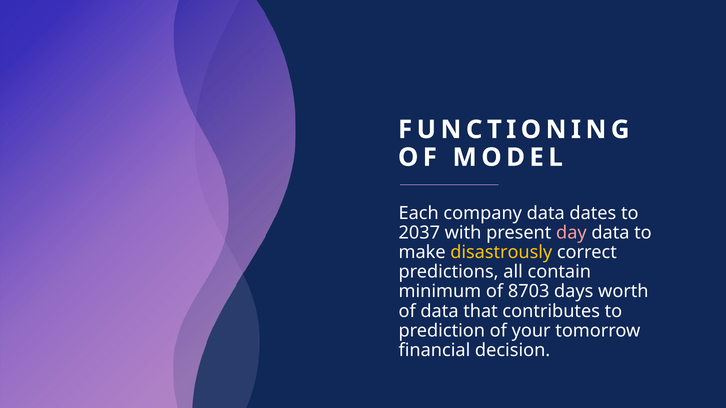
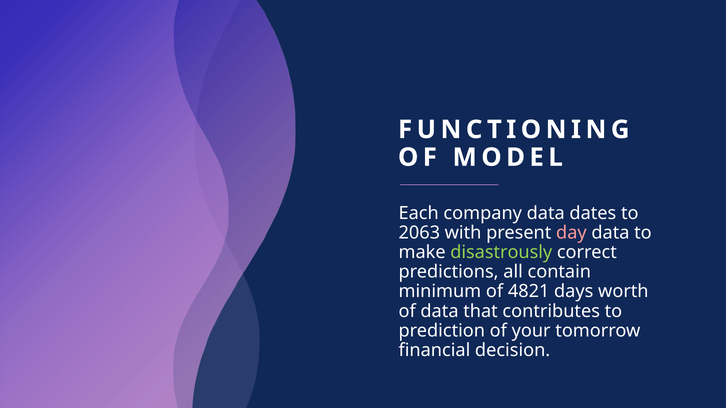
2037: 2037 -> 2063 (419, 233)
disastrously colour: yellow -> light green (501, 253)
8703: 8703 -> 4821 (529, 292)
